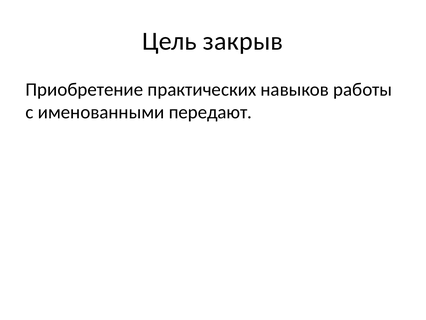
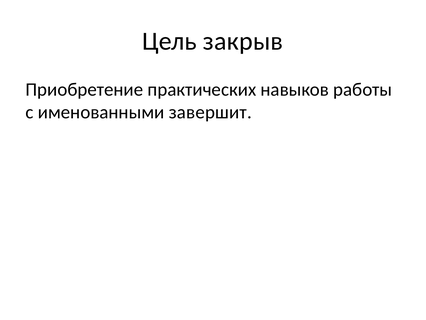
передают: передают -> завершит (210, 112)
